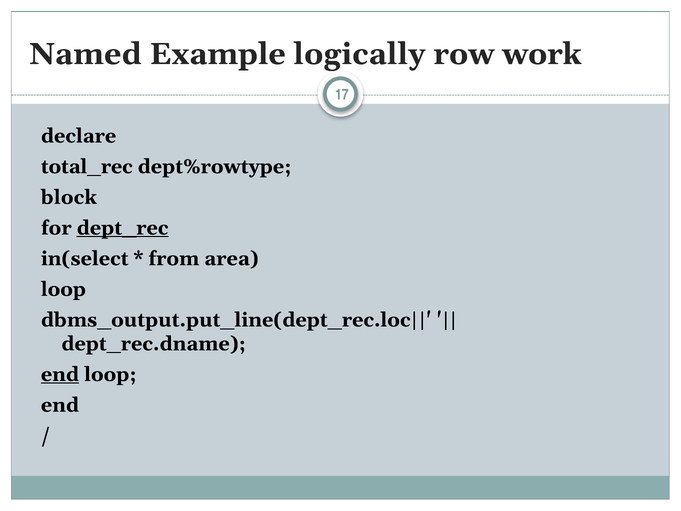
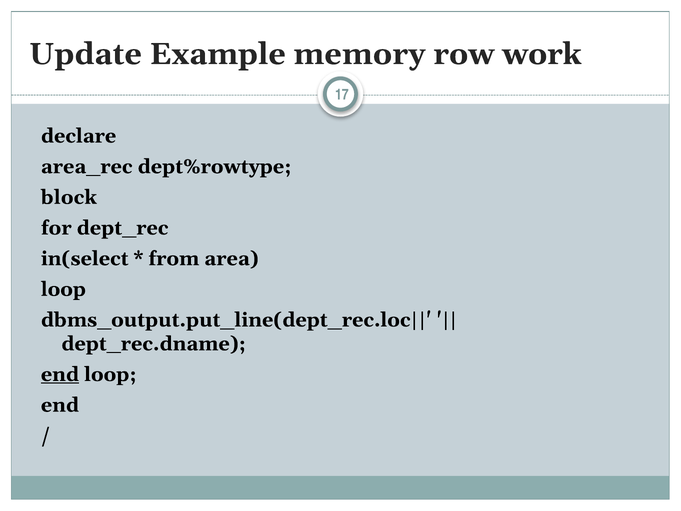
Named: Named -> Update (86, 54)
logically: logically -> memory (359, 54)
total_rec: total_rec -> area_rec (87, 167)
dept_rec underline: present -> none (123, 228)
